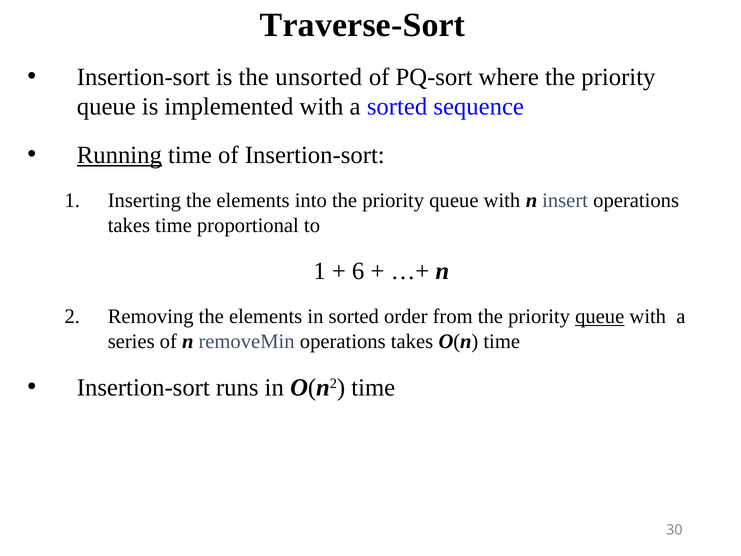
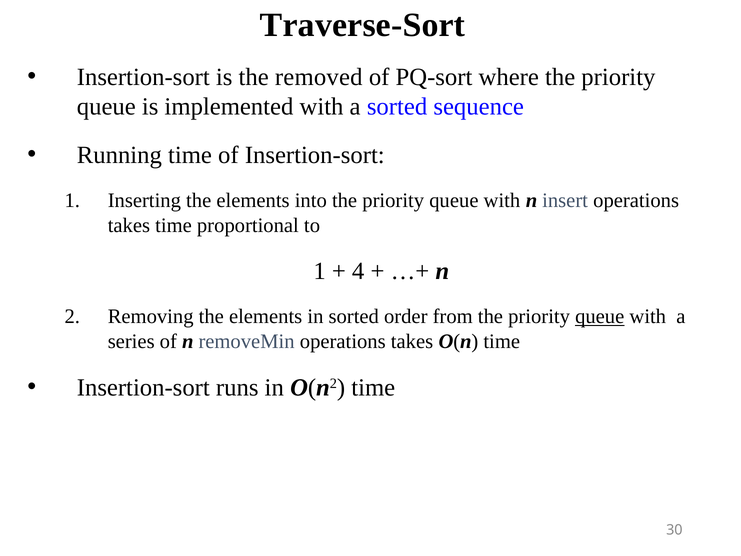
unsorted: unsorted -> removed (319, 77)
Running underline: present -> none (119, 155)
6: 6 -> 4 (358, 271)
